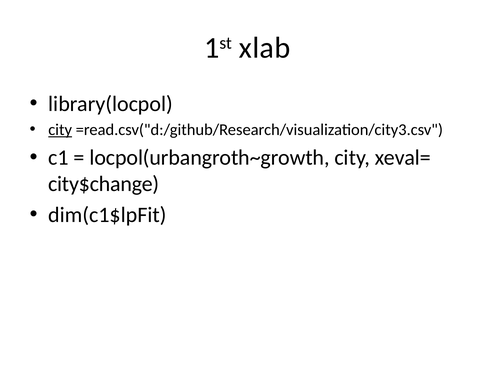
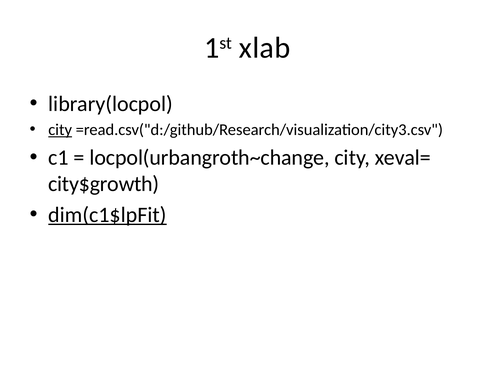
locpol(urbangroth~growth: locpol(urbangroth~growth -> locpol(urbangroth~change (210, 158)
city$change: city$change -> city$growth (104, 184)
dim(c1$lpFit underline: none -> present (107, 215)
